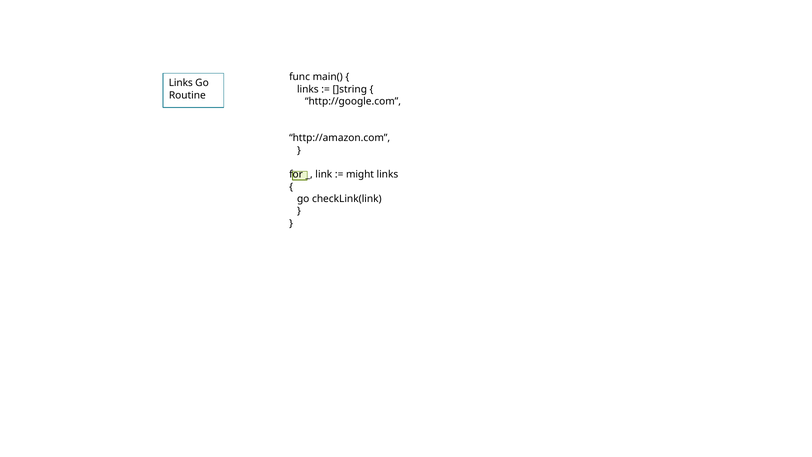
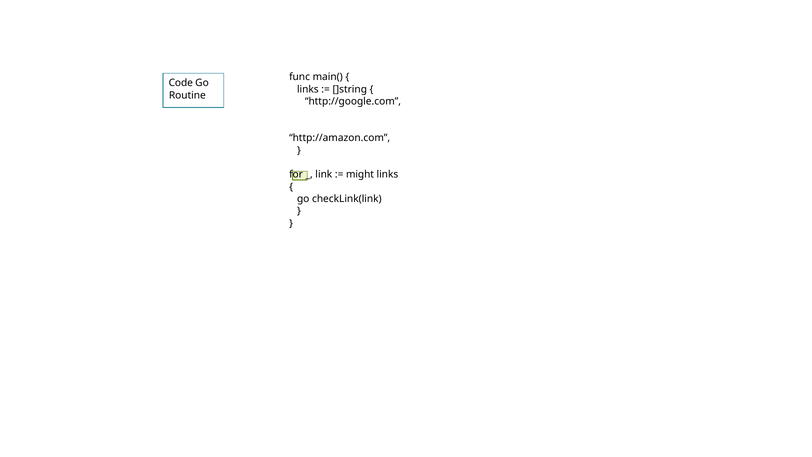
Links: Links -> Code (181, 83)
